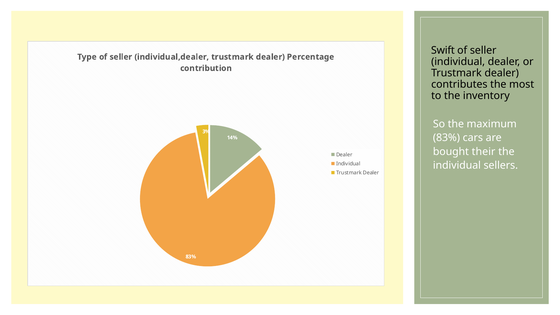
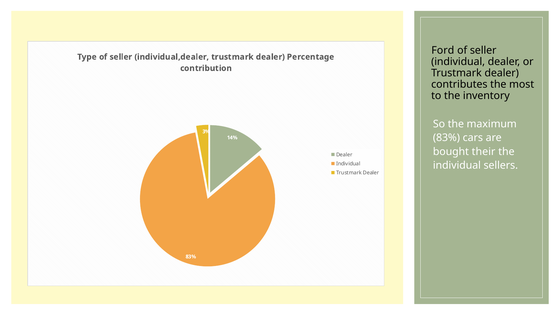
Swift: Swift -> Ford (443, 50)
